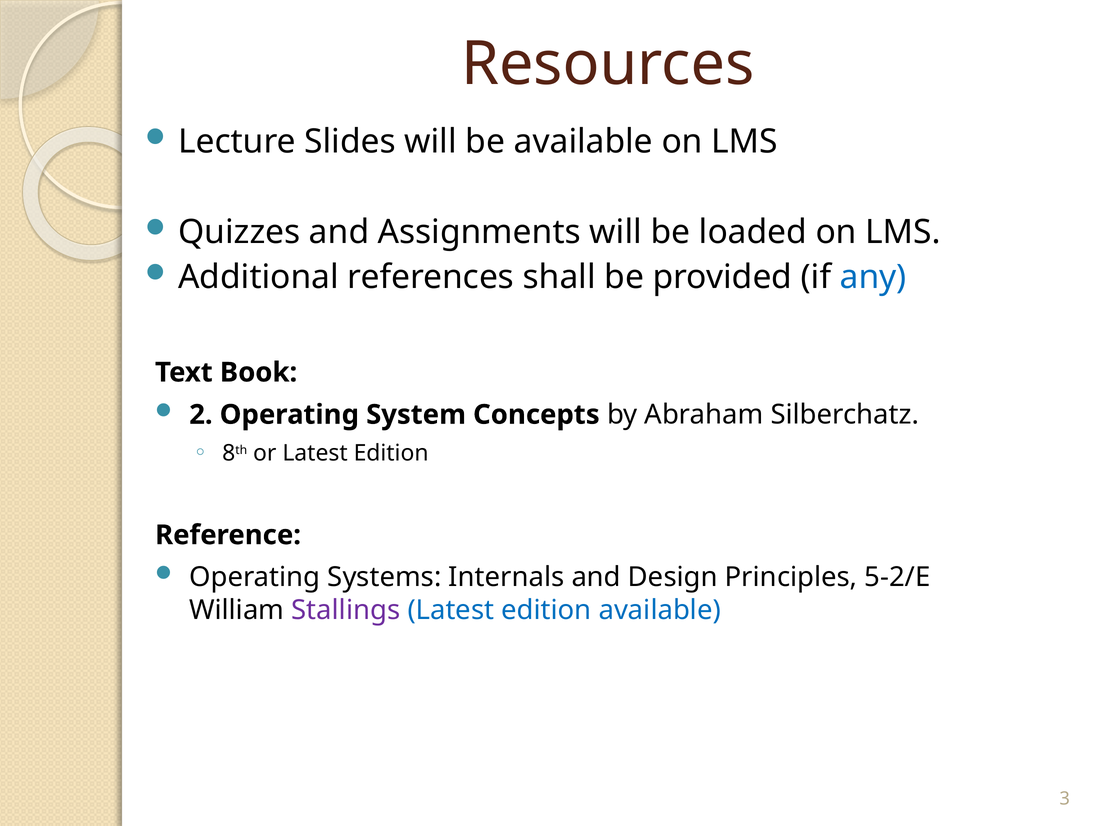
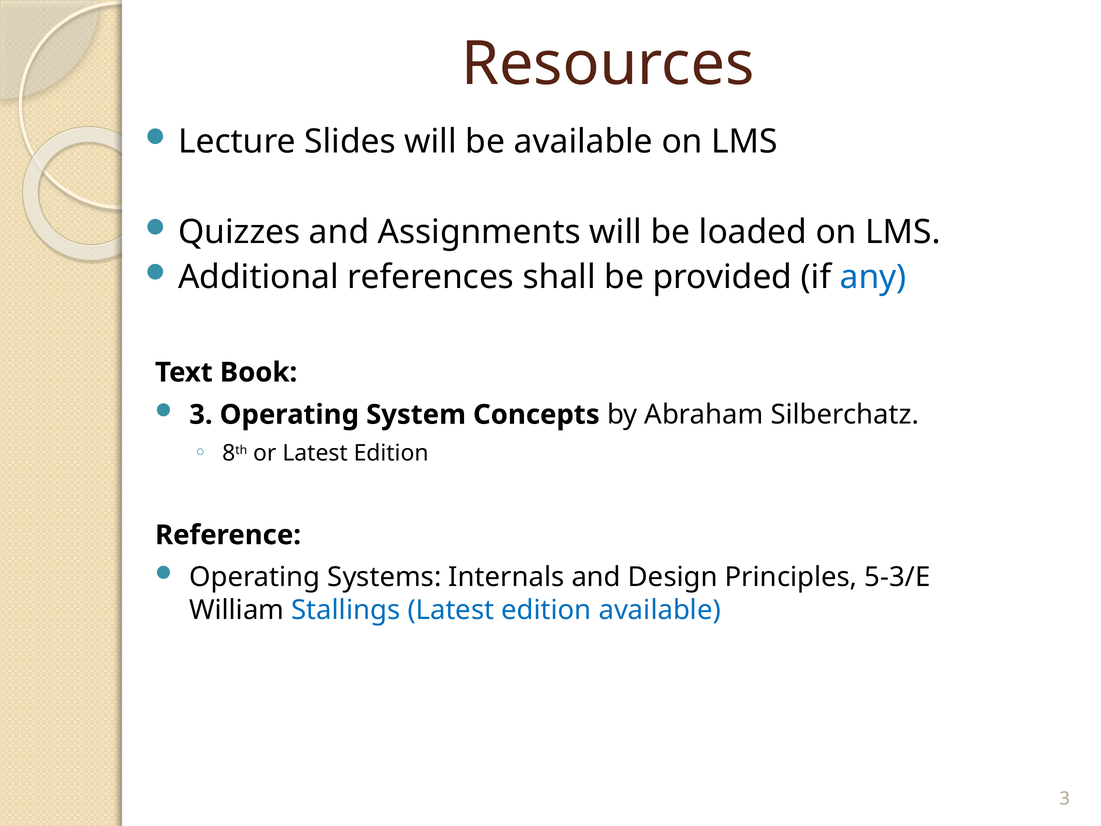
2: 2 -> 3 (201, 415)
5-2/E: 5-2/E -> 5-3/E (897, 577)
Stallings colour: purple -> blue (346, 610)
